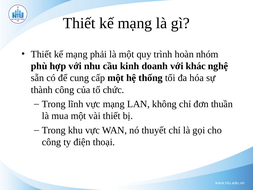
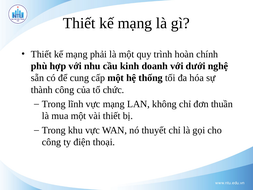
nhóm: nhóm -> chính (207, 54)
khác: khác -> dưới (196, 66)
